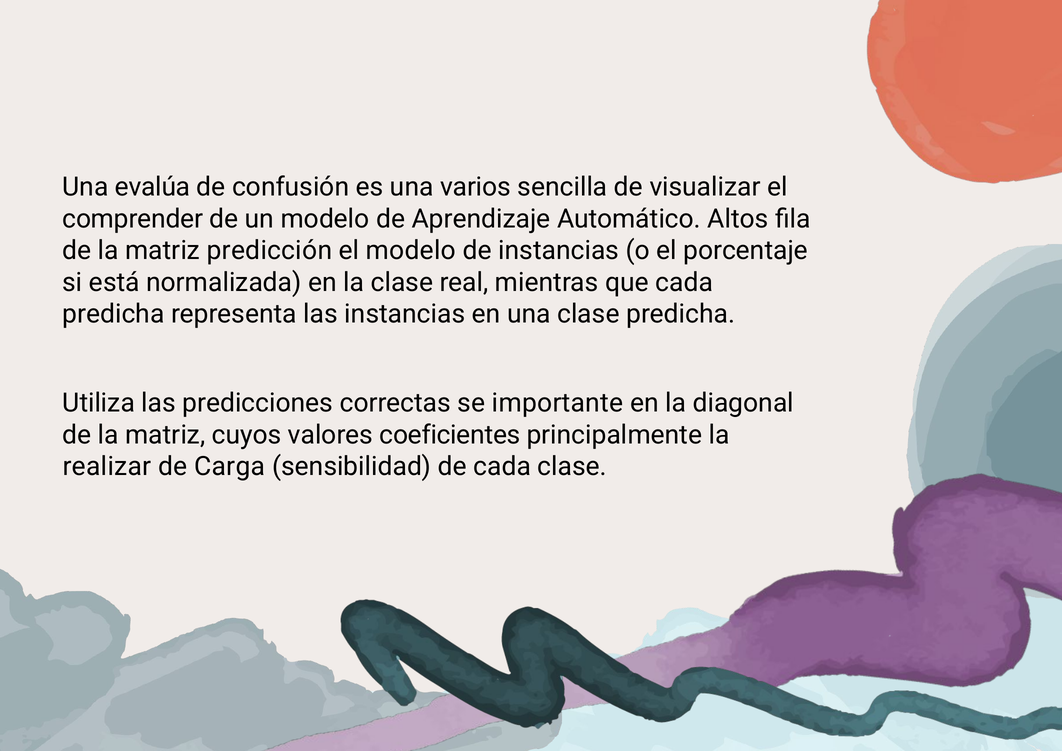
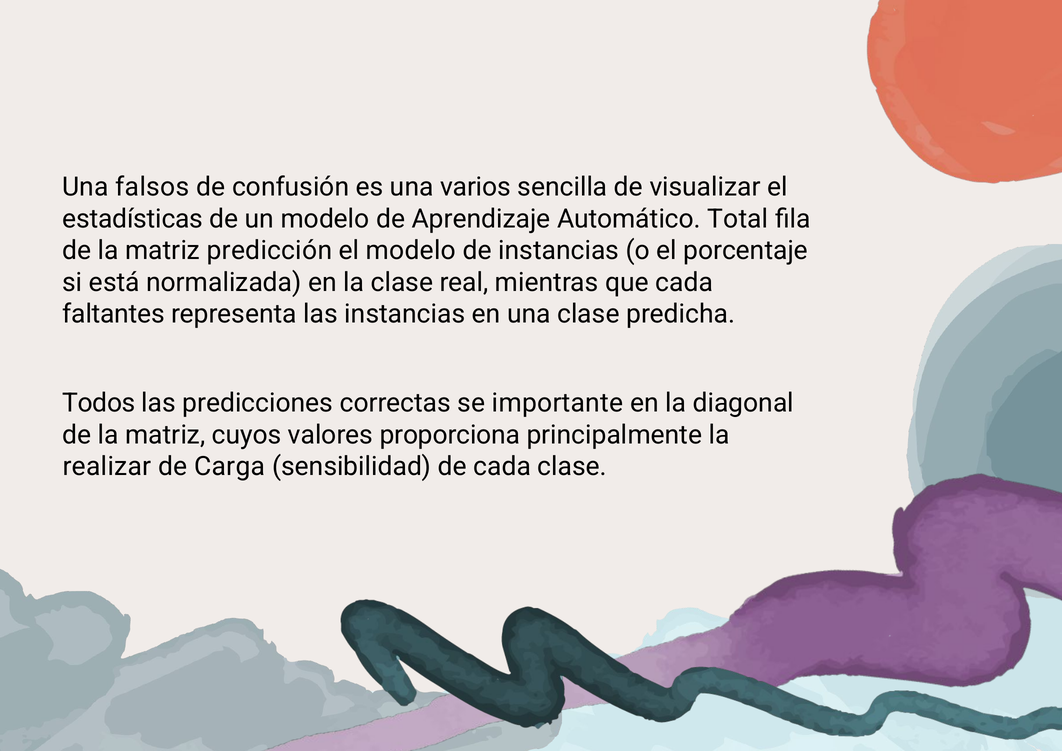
evalúa: evalúa -> falsos (152, 187)
comprender: comprender -> estadísticas (133, 219)
Altos: Altos -> Total (738, 219)
predicha: predicha -> faltantes (114, 314)
Utiliza: Utiliza -> Todos (99, 403)
coeficientes: coeficientes -> proporciona (450, 435)
